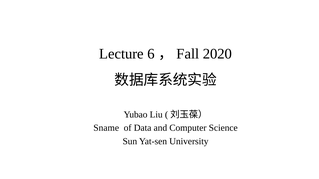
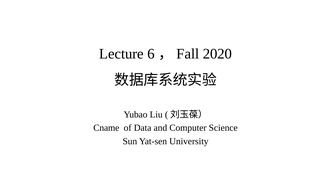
Sname: Sname -> Cname (106, 128)
